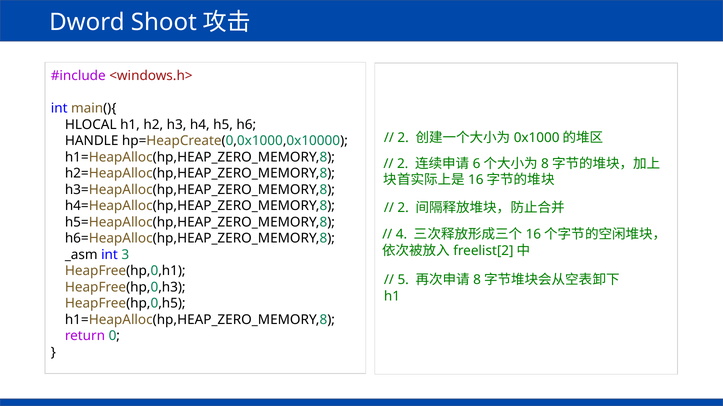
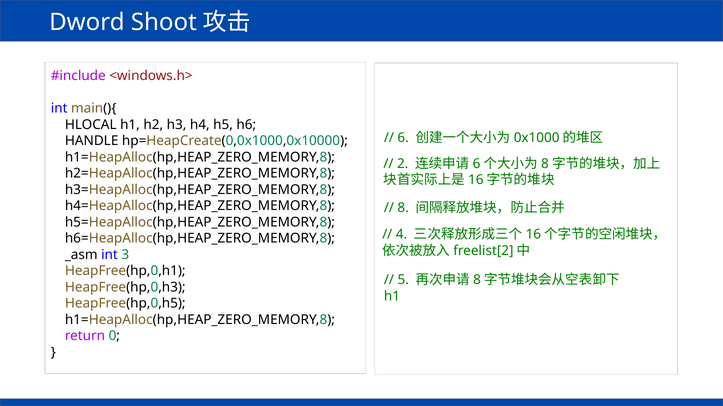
2: 2 -> 6 (403, 138)
2: 2 -> 8 (403, 208)
